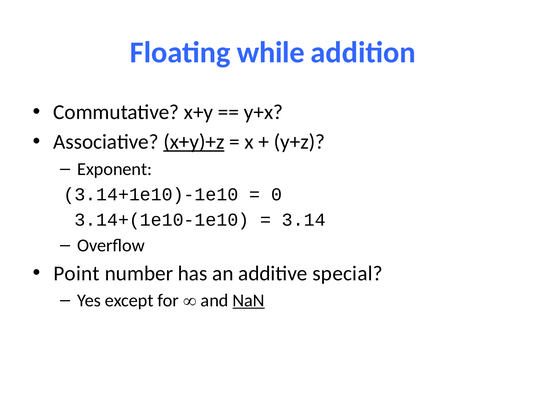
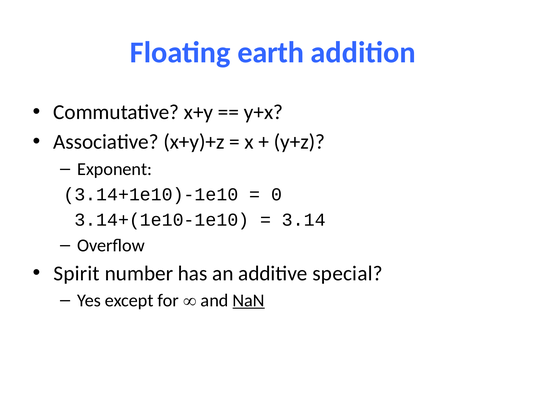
while: while -> earth (271, 53)
x+y)+z underline: present -> none (194, 142)
Point: Point -> Spirit (77, 274)
